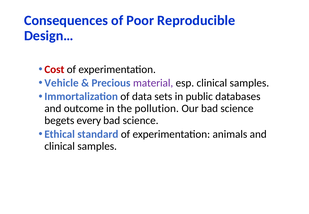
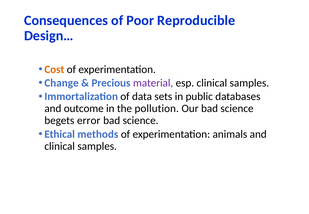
Cost colour: red -> orange (54, 69)
Vehicle: Vehicle -> Change (62, 83)
every: every -> error (89, 121)
standard: standard -> methods (98, 134)
